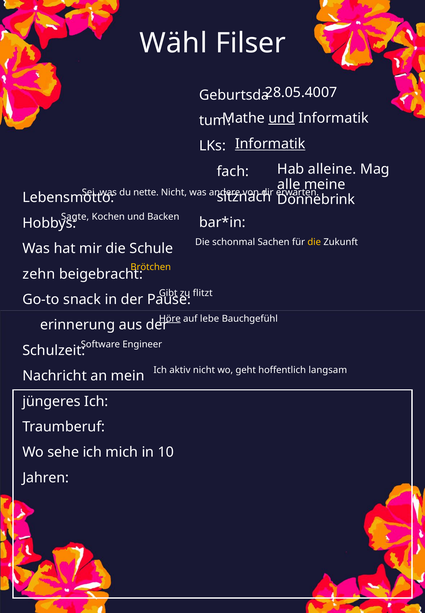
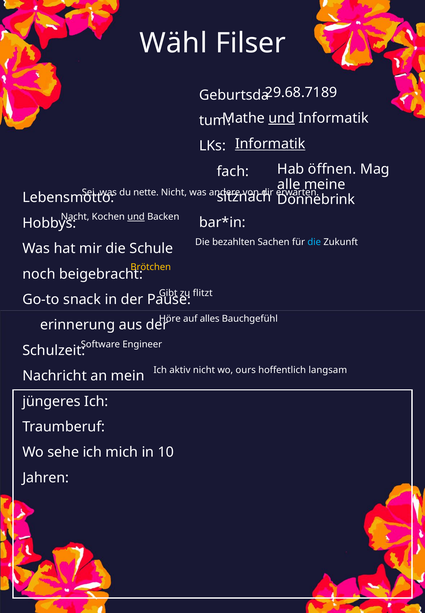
28.05.4007: 28.05.4007 -> 29.68.7189 (301, 93)
alleine: alleine -> öffnen (332, 169)
Sagte: Sagte -> Nacht (75, 217)
und underline: none -> present (136, 217)
schonmal: schonmal -> bezahlten (234, 242)
die colour: yellow -> light blue (314, 242)
zehn: zehn -> noch (39, 274)
Höre underline: present -> none (170, 319)
lebe: lebe -> alles (210, 319)
geht: geht -> ours (246, 371)
